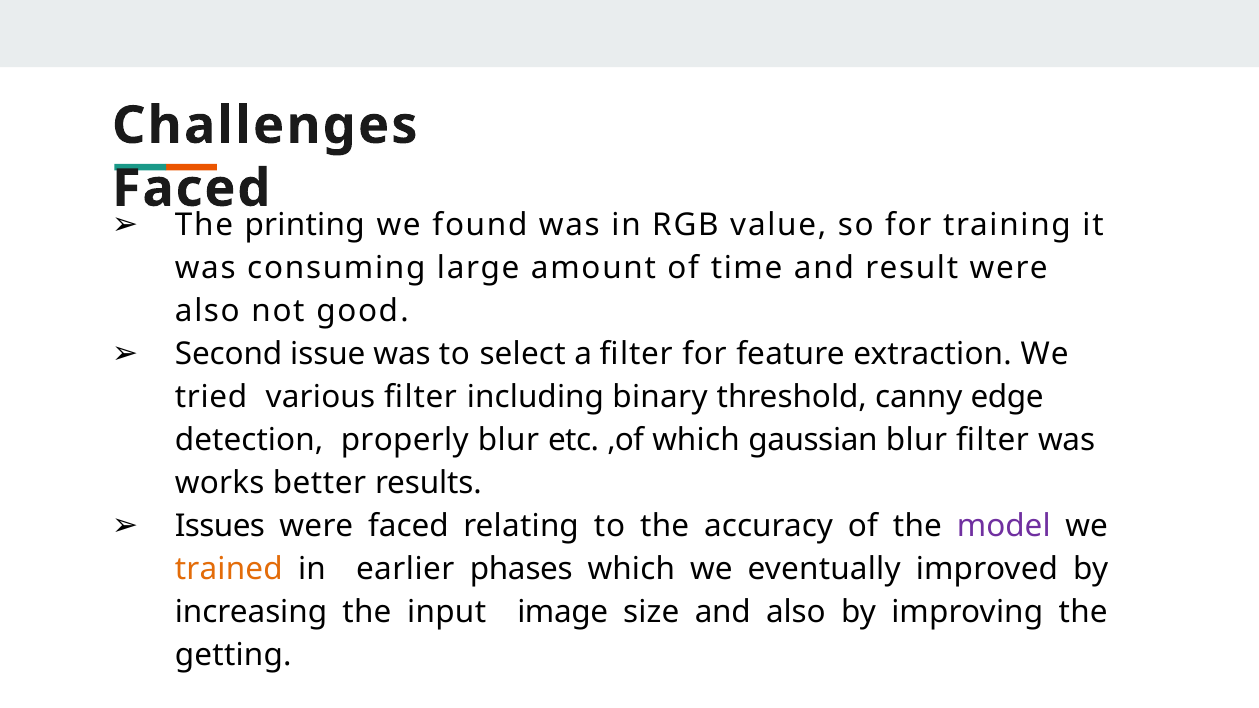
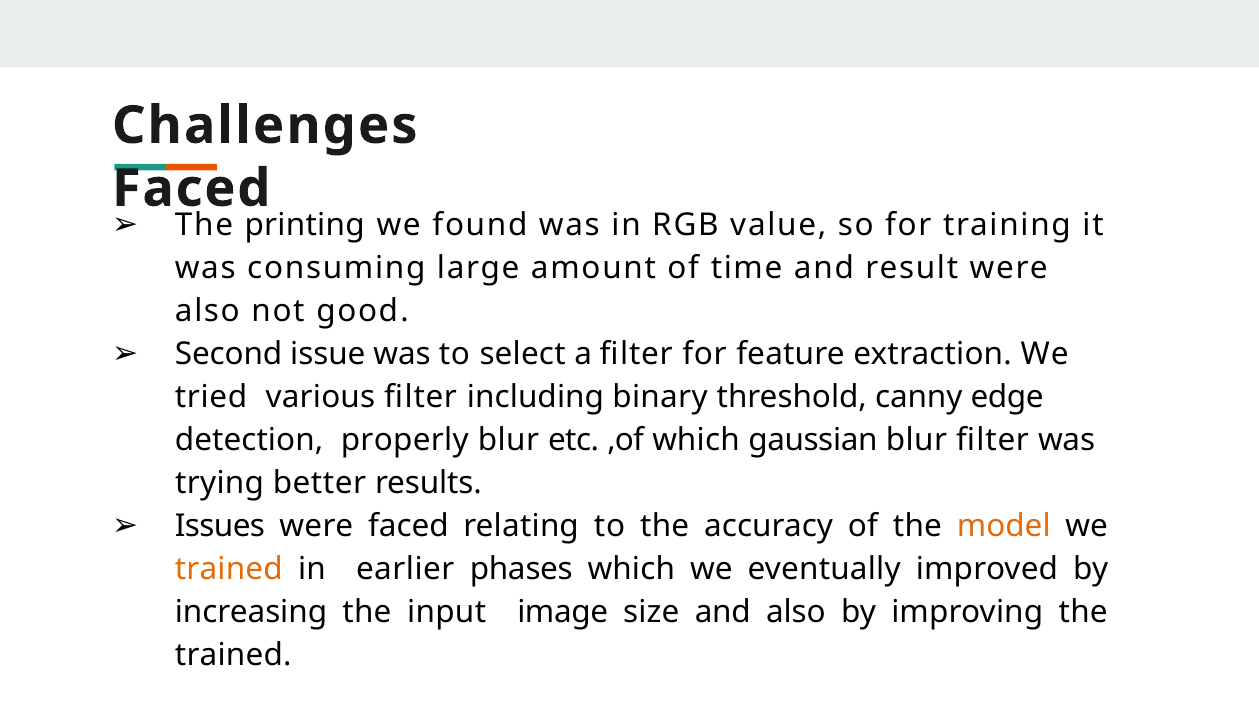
works: works -> trying (220, 483)
model colour: purple -> orange (1004, 526)
getting: getting -> trained (233, 655)
